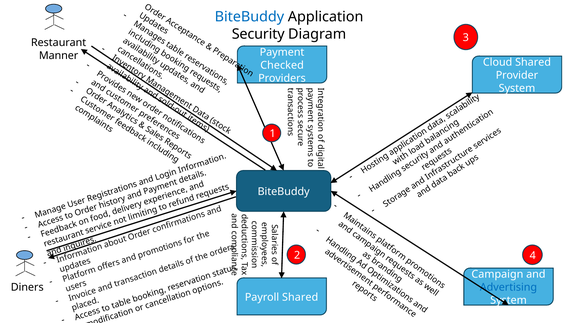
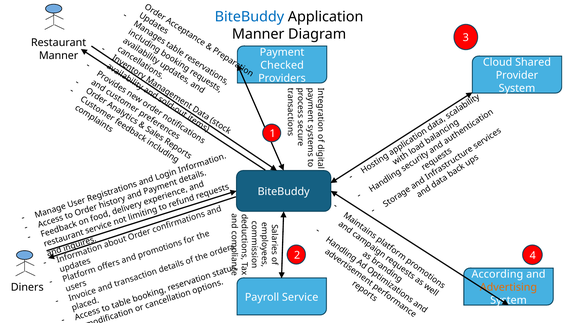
Security: Security -> Manner (258, 34)
Campaign: Campaign -> According (497, 274)
Advertising colour: blue -> orange (508, 287)
Payroll Shared: Shared -> Service (300, 297)
